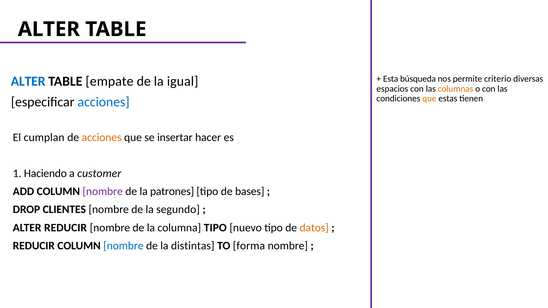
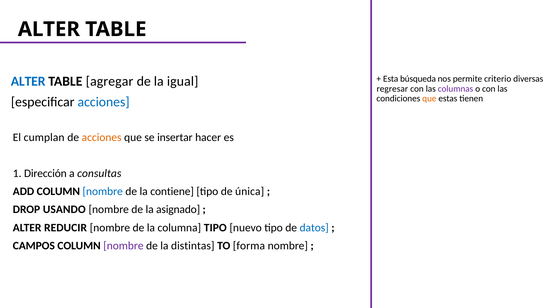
empate: empate -> agregar (110, 81)
espacios: espacios -> regresar (392, 89)
columnas colour: orange -> purple (456, 89)
Haciendo: Haciendo -> Dirección (45, 174)
customer: customer -> consultas (99, 174)
nombre colour: purple -> blue (103, 192)
patrones: patrones -> contiene (172, 192)
bases: bases -> única (250, 192)
CLIENTES: CLIENTES -> USANDO (64, 210)
segundo: segundo -> asignado (178, 210)
datos colour: orange -> blue (314, 228)
REDUCIR: REDUCIR -> CAMPOS (34, 246)
nombre colour: blue -> purple (123, 246)
